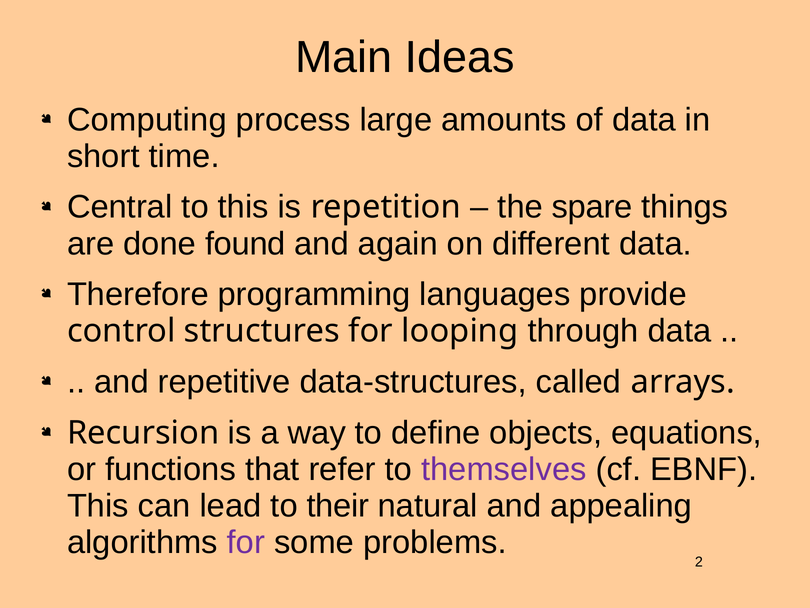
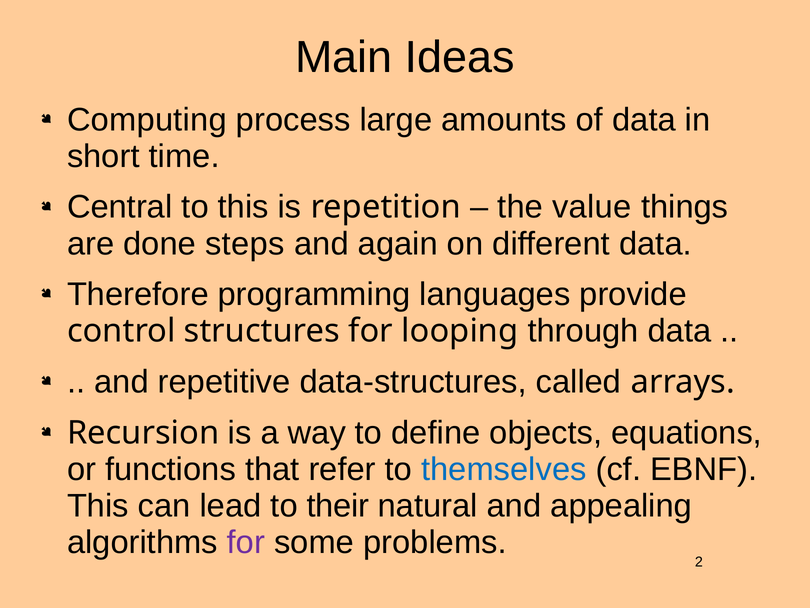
spare: spare -> value (592, 207)
found: found -> steps (245, 244)
themselves colour: purple -> blue (504, 469)
